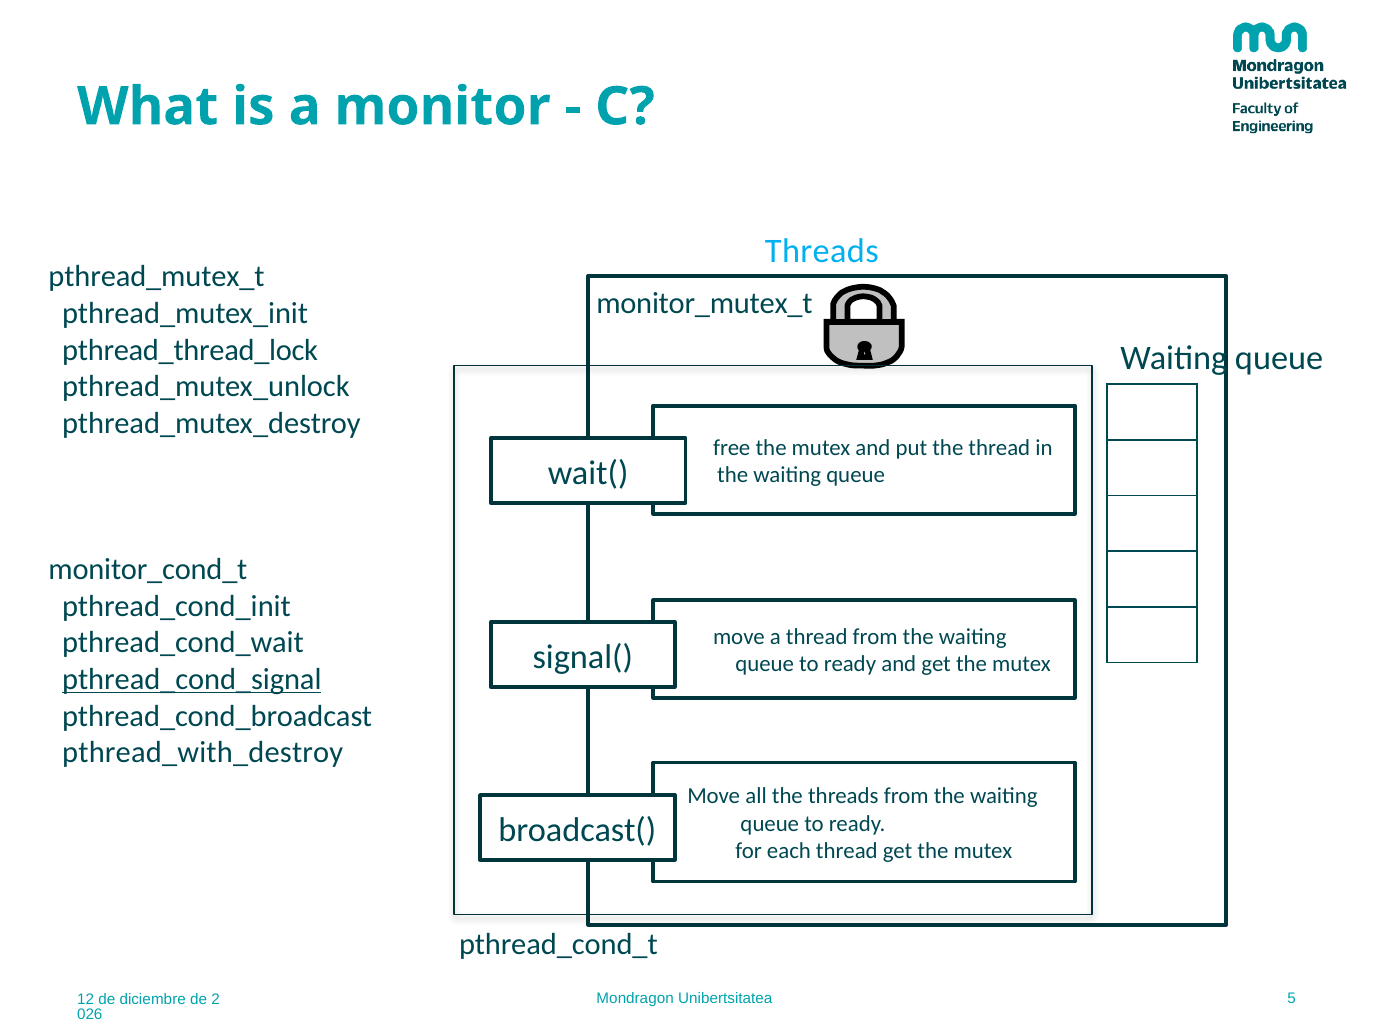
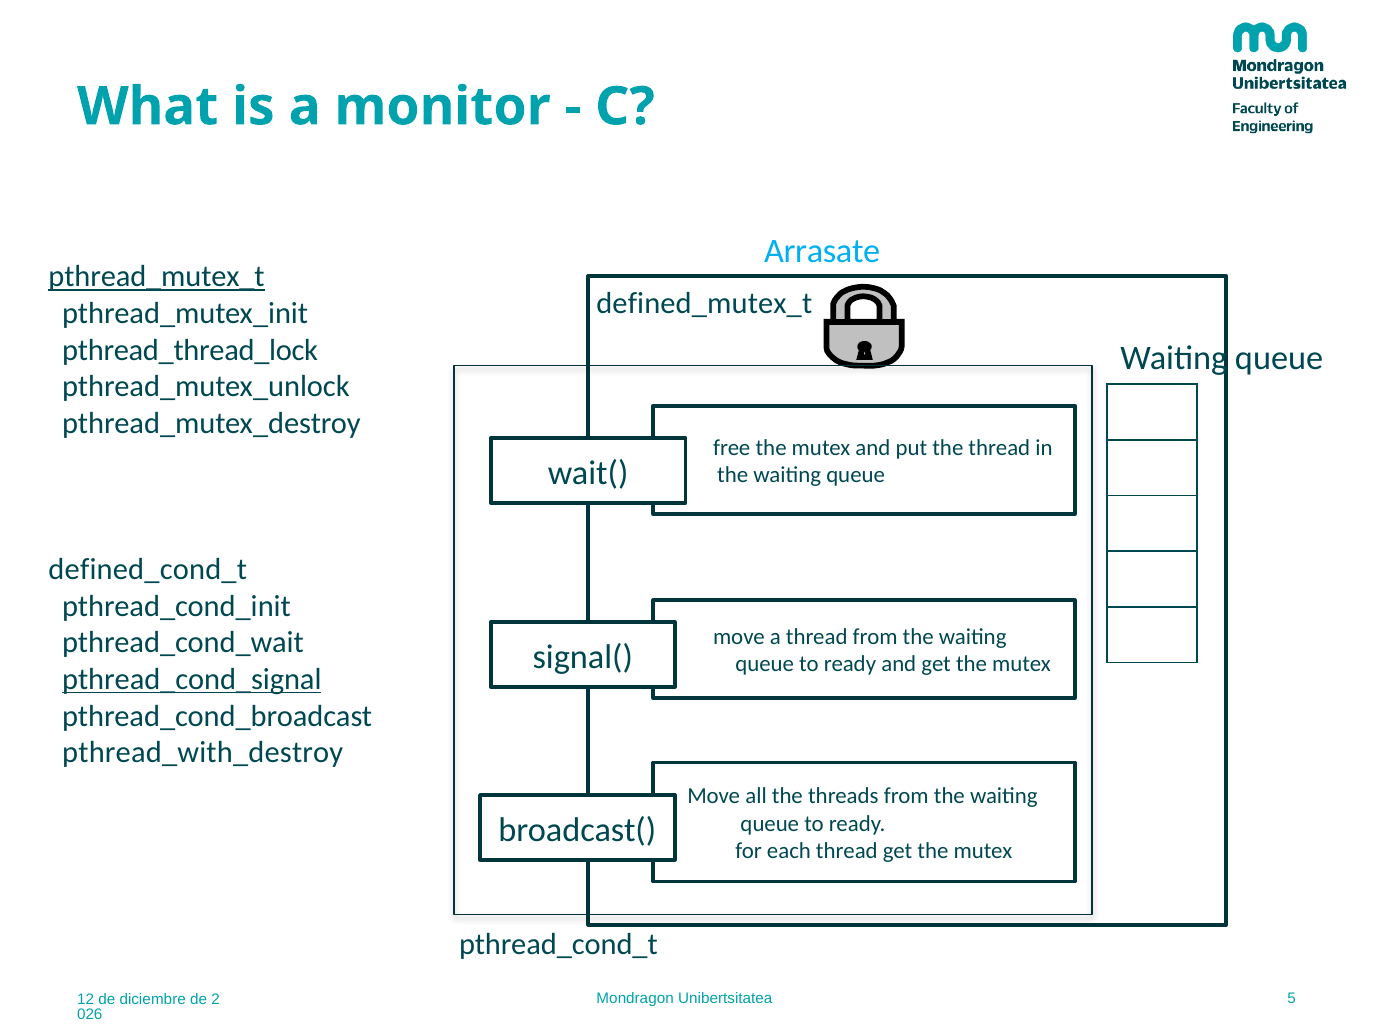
Threads: Threads -> Arrasate (822, 252)
pthread_mutex_t underline: none -> present (157, 277)
monitor_mutex_t: monitor_mutex_t -> defined_mutex_t (704, 303)
monitor_cond_t: monitor_cond_t -> defined_cond_t (148, 569)
